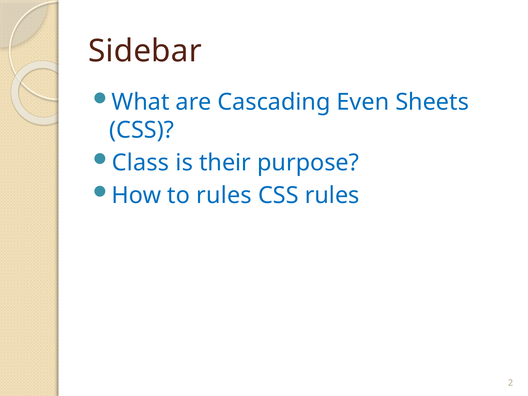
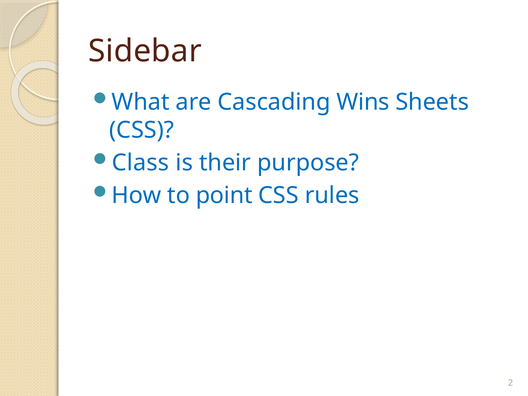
Even: Even -> Wins (363, 102)
to rules: rules -> point (224, 195)
